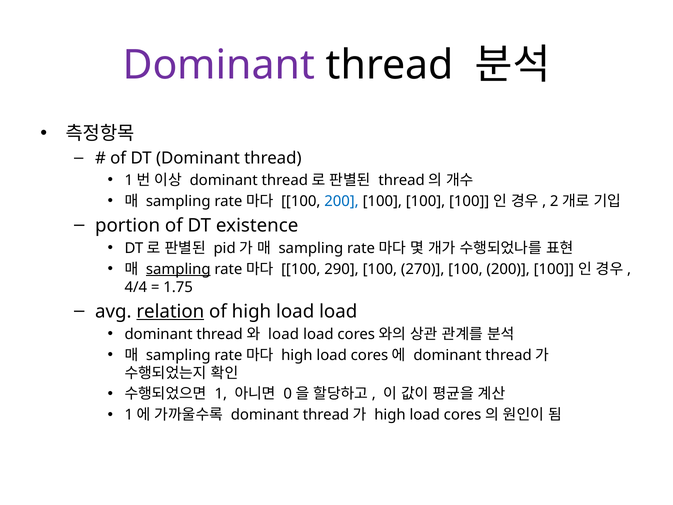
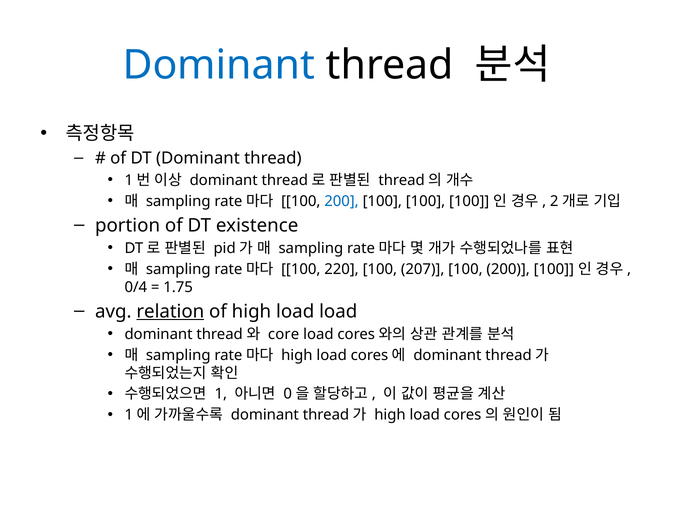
Dominant colour: purple -> blue (219, 65)
sampling underline: present -> none (178, 269)
290: 290 -> 220 (342, 269)
270: 270 -> 207 (423, 269)
4/4: 4/4 -> 0/4 (136, 287)
load: load -> core (284, 334)
